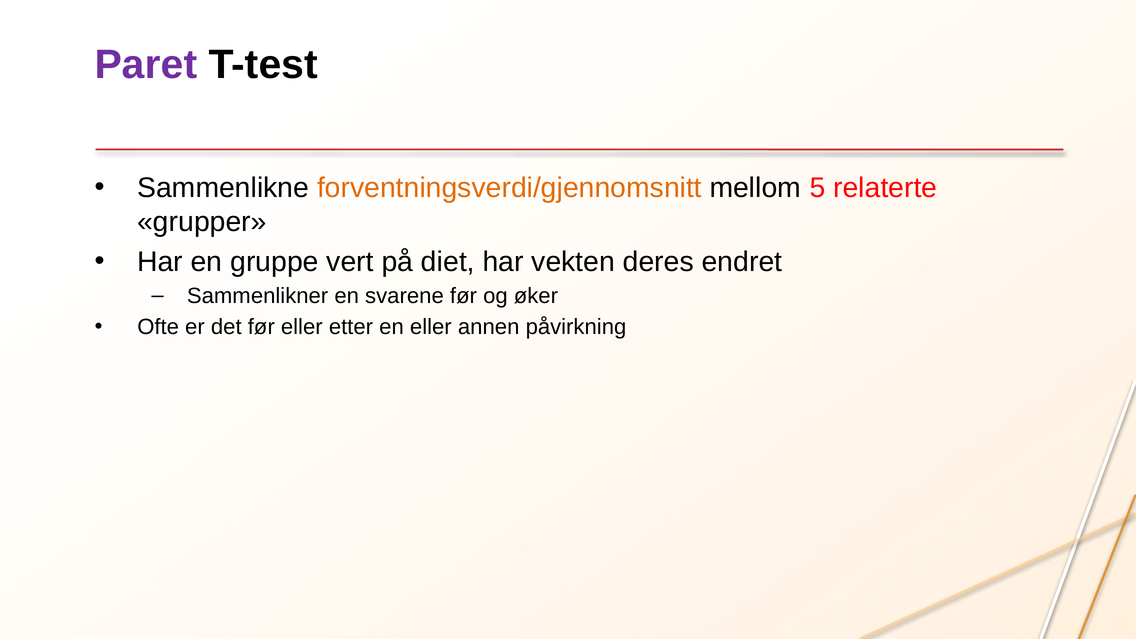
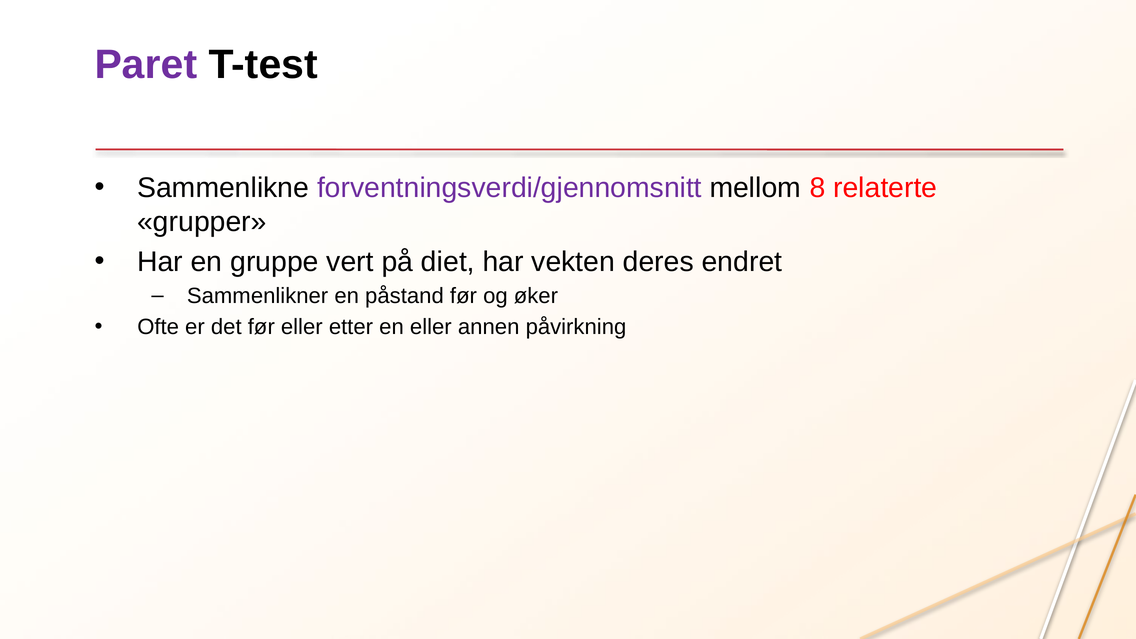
forventningsverdi/gjennomsnitt colour: orange -> purple (509, 188)
5: 5 -> 8 (817, 188)
svarene: svarene -> påstand (404, 296)
